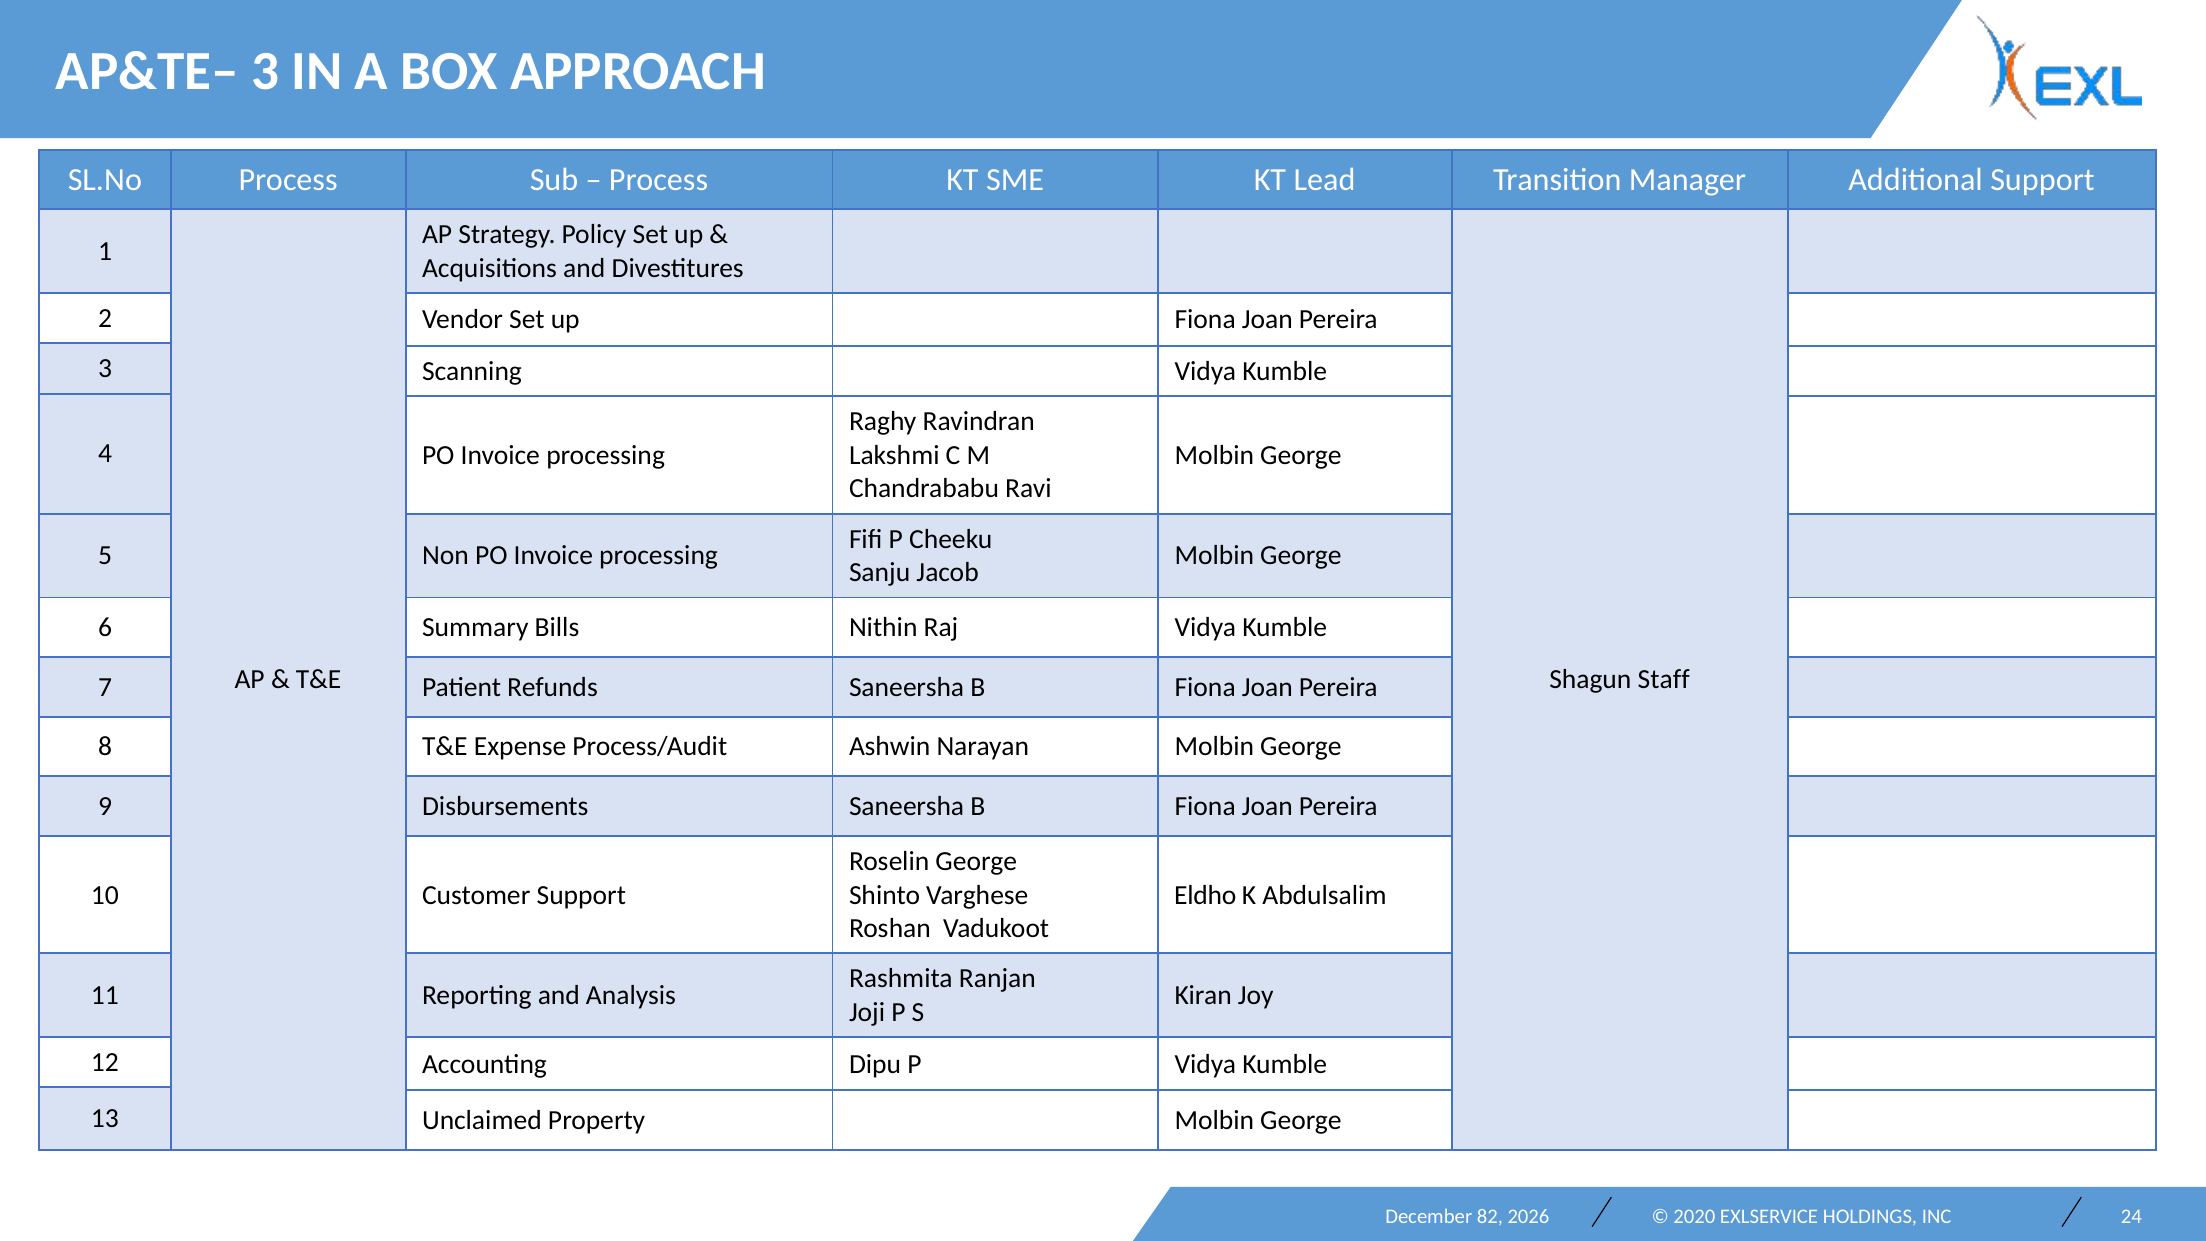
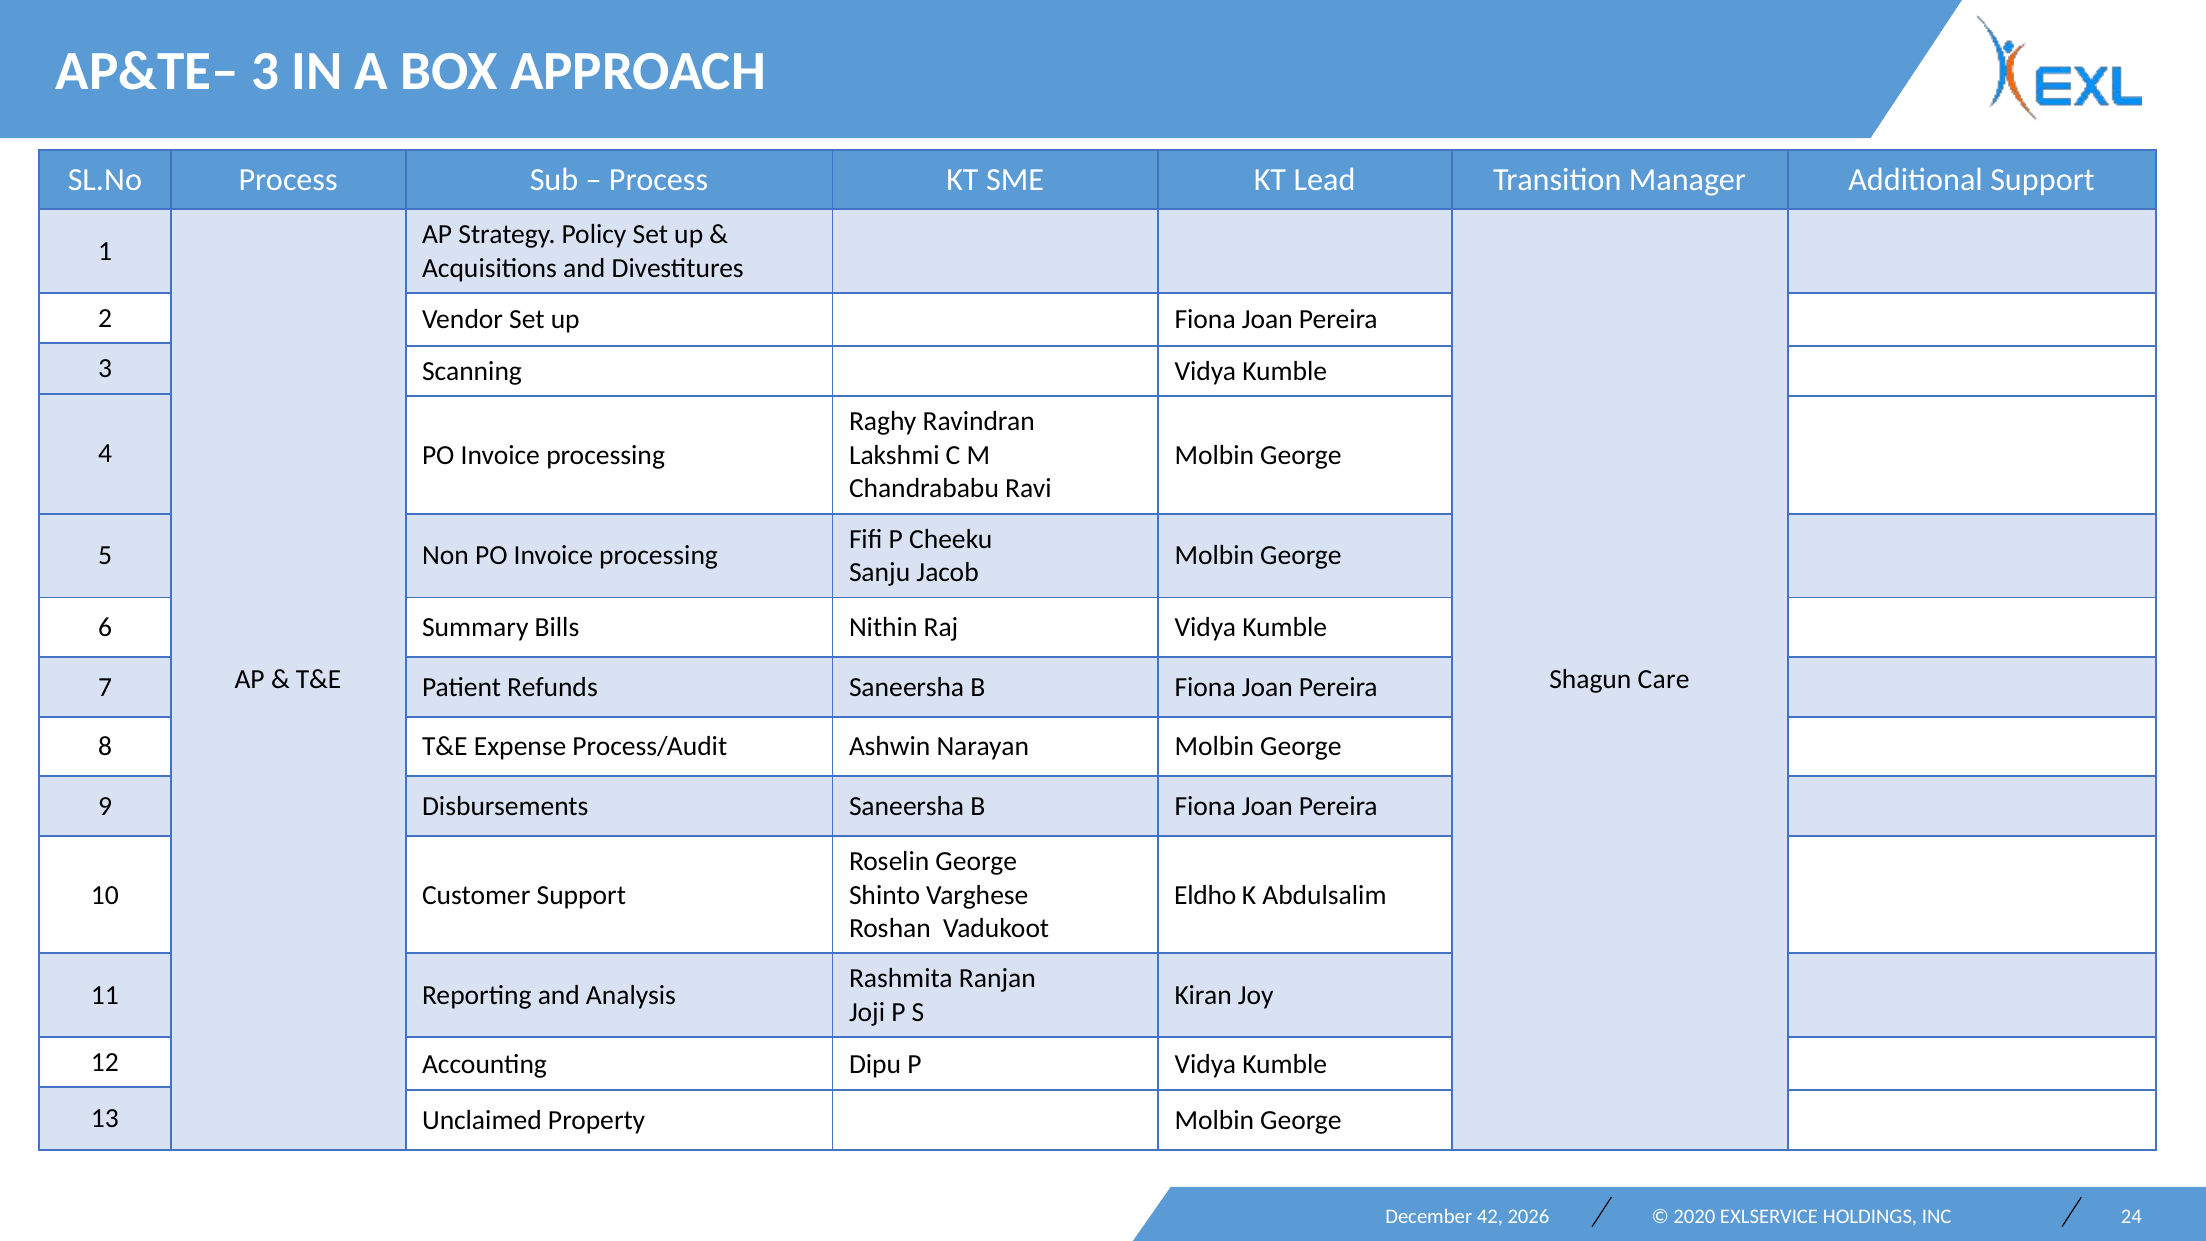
Staff: Staff -> Care (1664, 680)
82: 82 -> 42 (1490, 1217)
